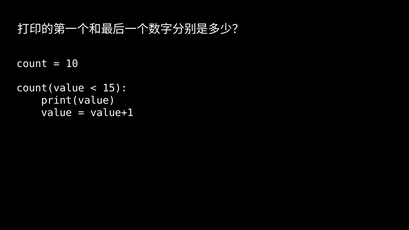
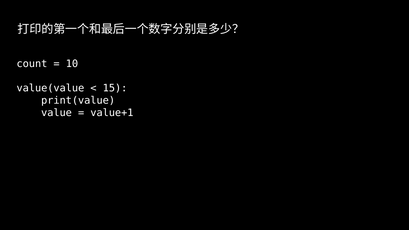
count(value: count(value -> value(value (50, 88)
